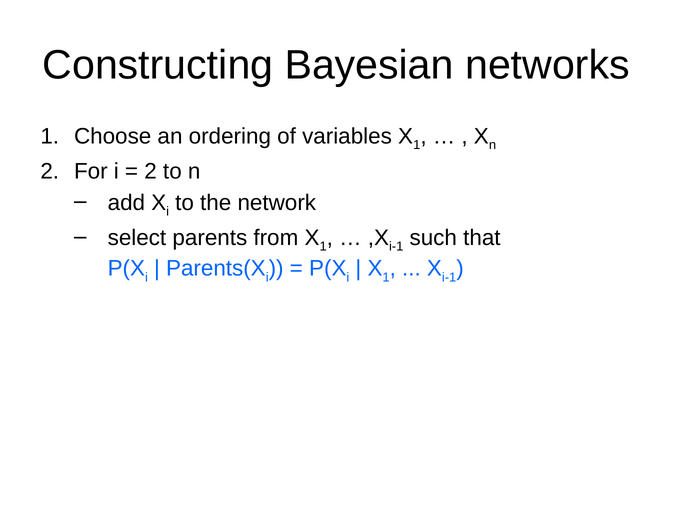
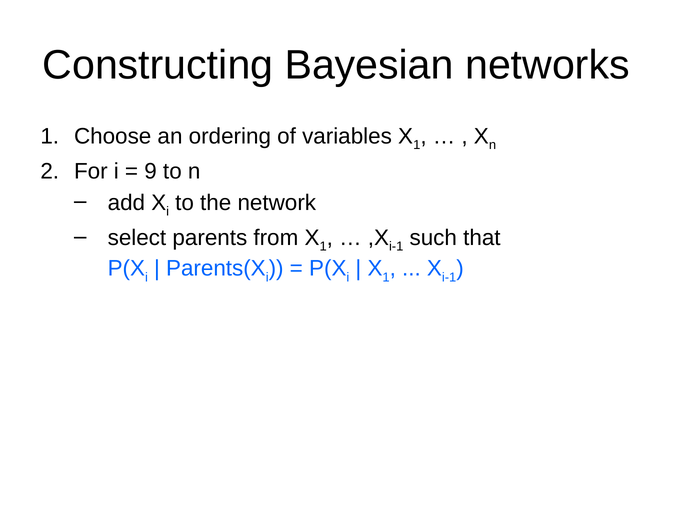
2: 2 -> 9 (151, 171)
